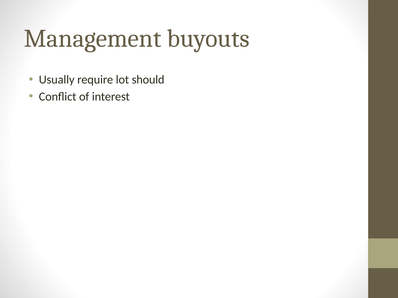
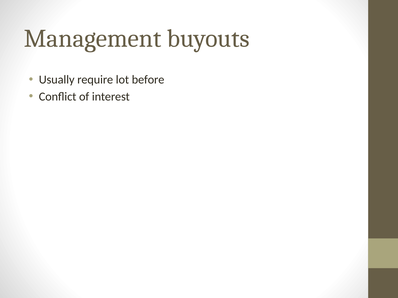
should: should -> before (148, 80)
